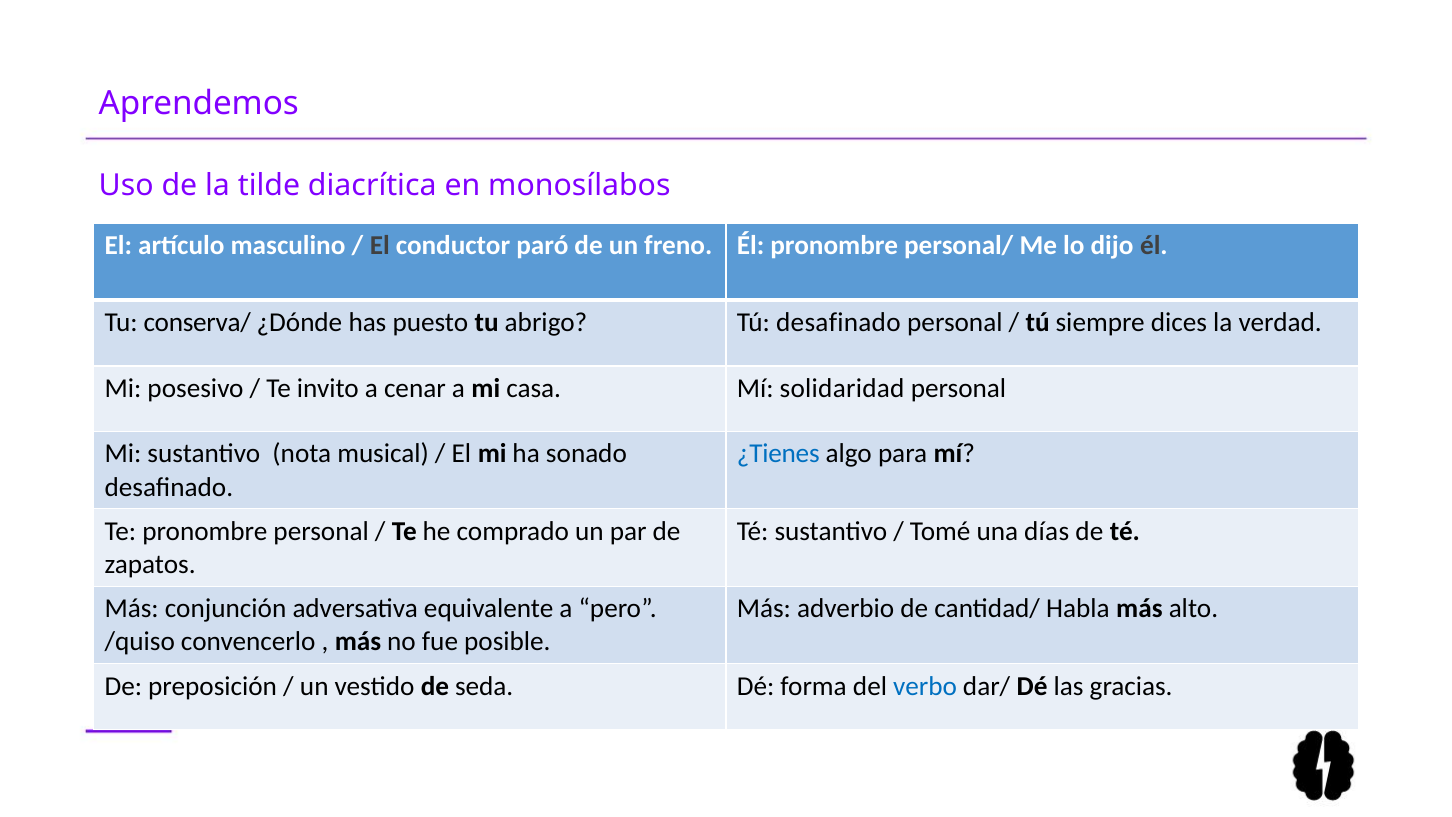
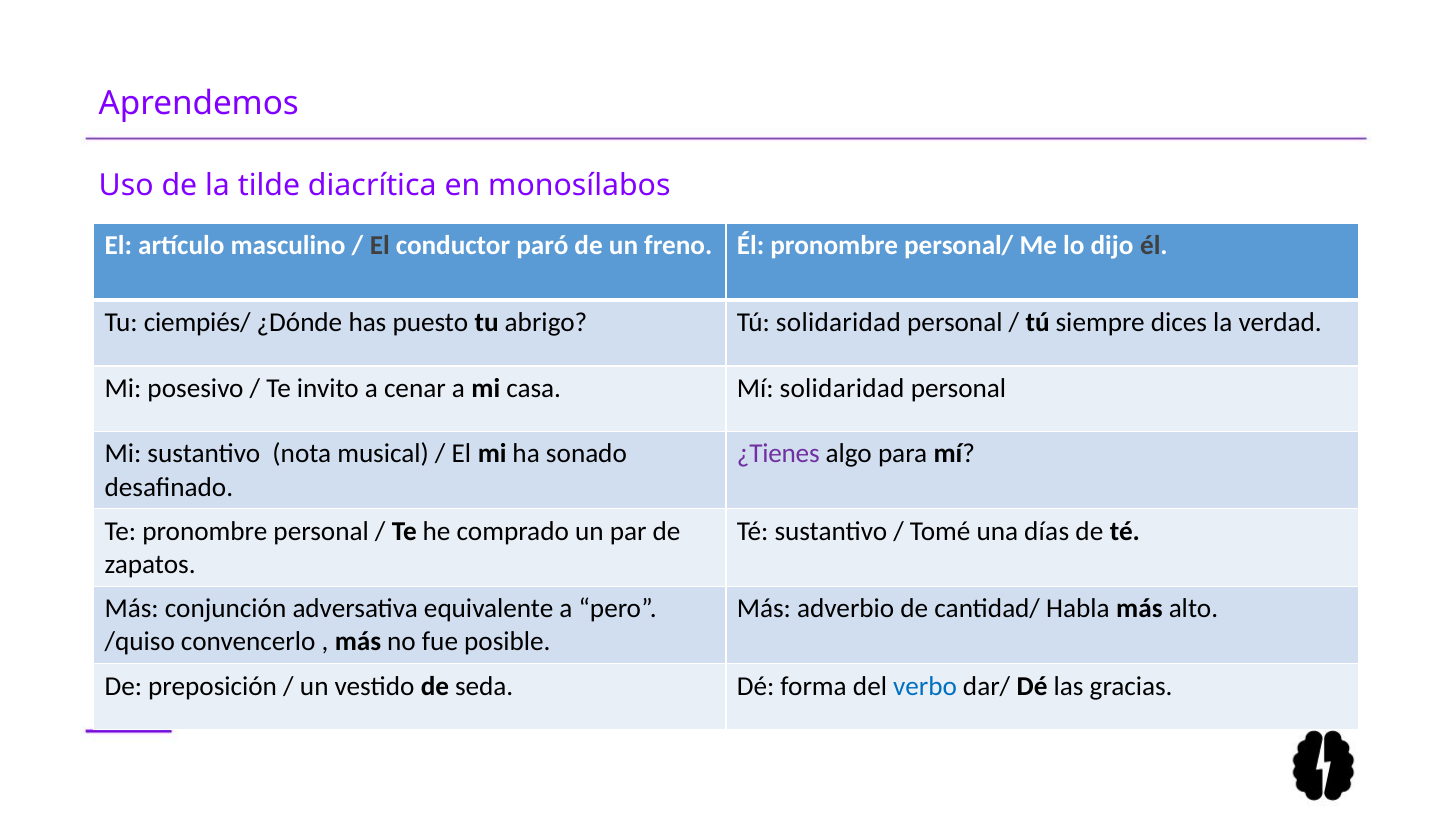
conserva/: conserva/ -> ciempiés/ (197, 323)
Tú desafinado: desafinado -> solidaridad (838, 323)
¿Tienes colour: blue -> purple (778, 454)
